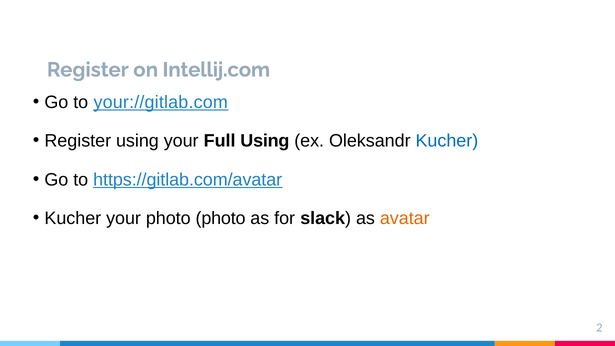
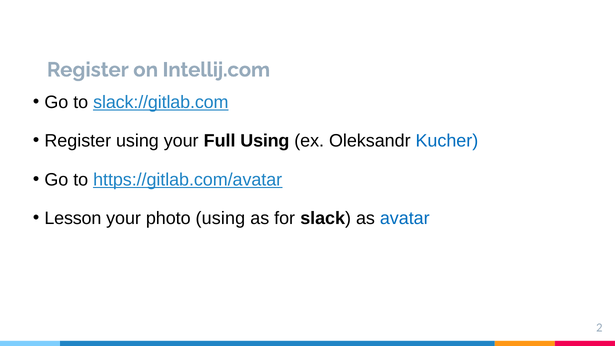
your://gitlab.com: your://gitlab.com -> slack://gitlab.com (161, 102)
Kucher: Kucher -> Lesson (73, 218)
photo photo: photo -> using (220, 218)
avatar colour: orange -> blue (405, 218)
